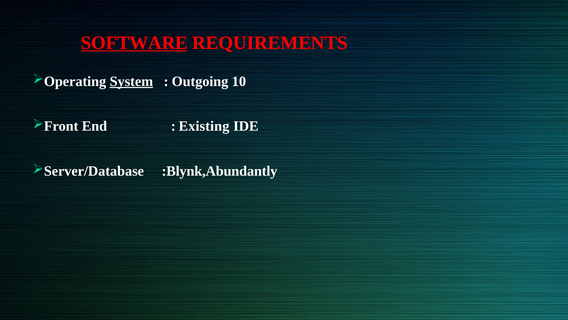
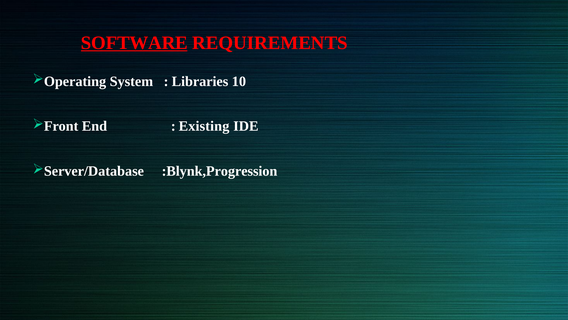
System underline: present -> none (131, 81)
Outgoing: Outgoing -> Libraries (200, 81)
:Blynk,Abundantly: :Blynk,Abundantly -> :Blynk,Progression (220, 171)
